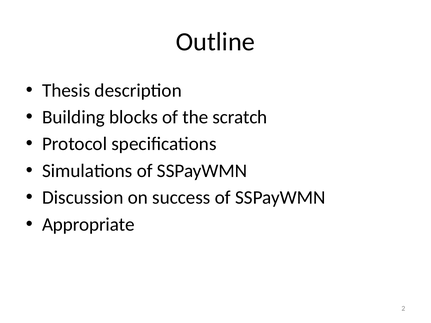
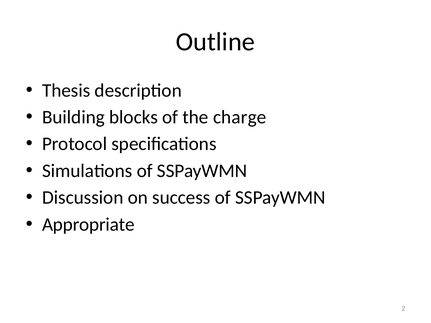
scratch: scratch -> charge (240, 117)
